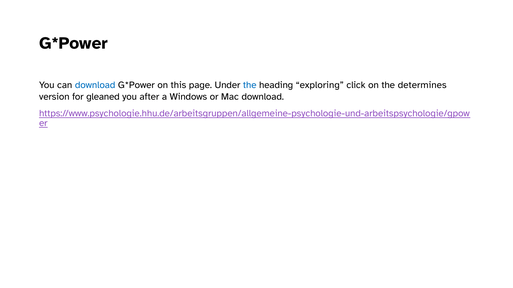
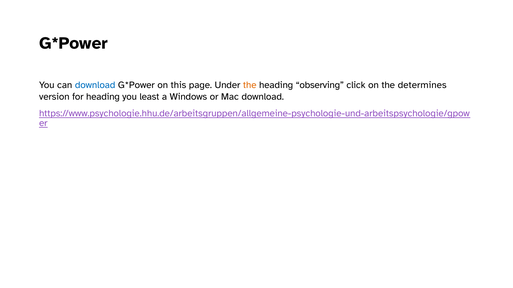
the colour: blue -> orange (250, 85)
exploring: exploring -> observing (320, 85)
for gleaned: gleaned -> heading (103, 97)
after: after -> least (149, 97)
